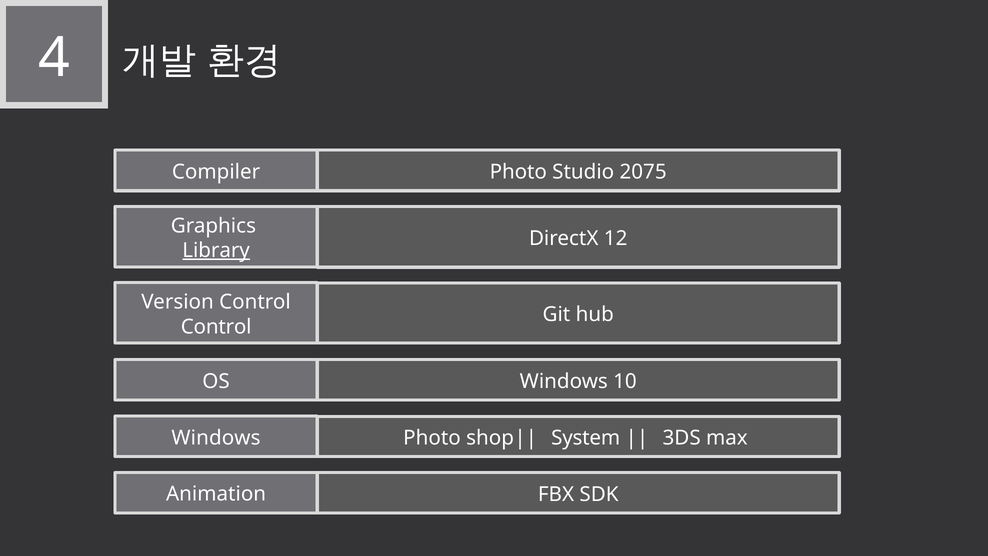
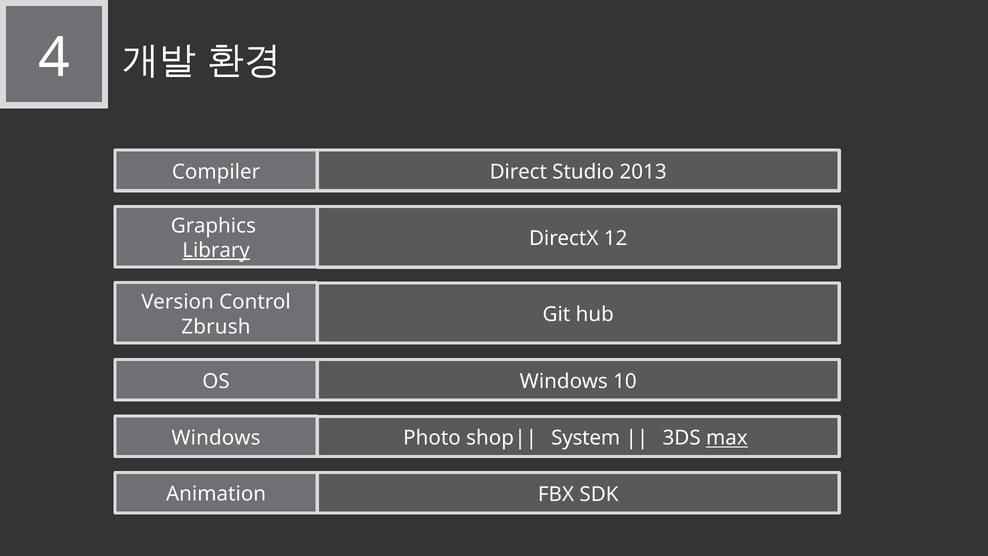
Compiler Photo: Photo -> Direct (518, 172)
2075: 2075 -> 2013 (643, 172)
Control: Control -> Zbrush (216, 327)
max underline: none -> present (727, 438)
